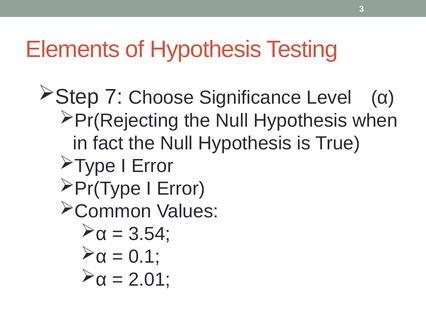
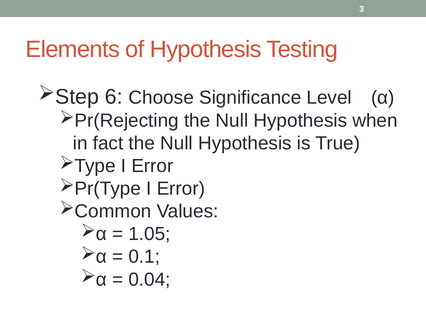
7: 7 -> 6 (114, 97)
3.54: 3.54 -> 1.05 (149, 234)
2.01: 2.01 -> 0.04 (149, 280)
